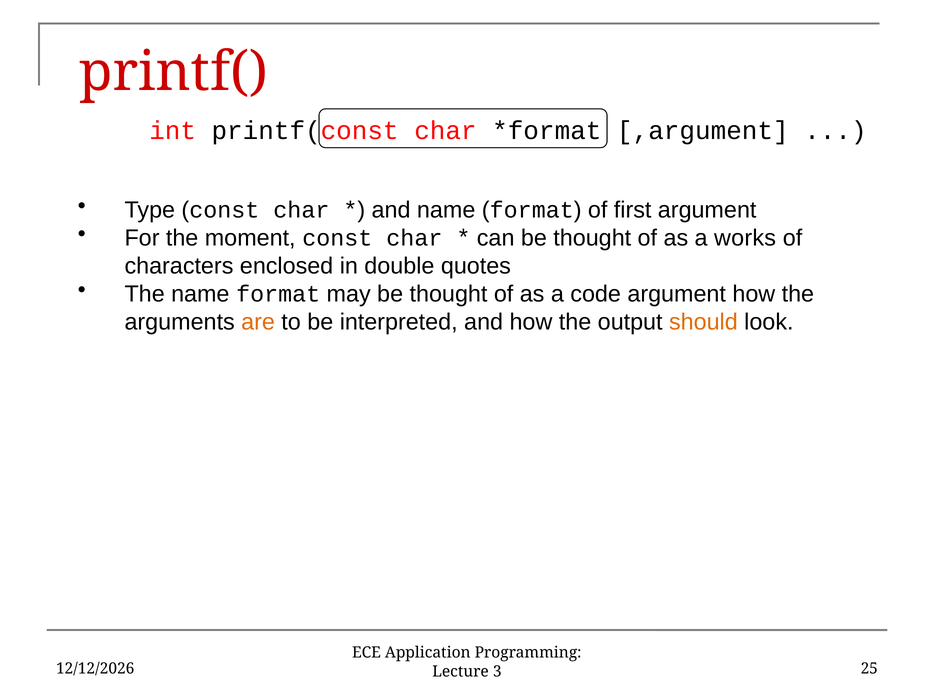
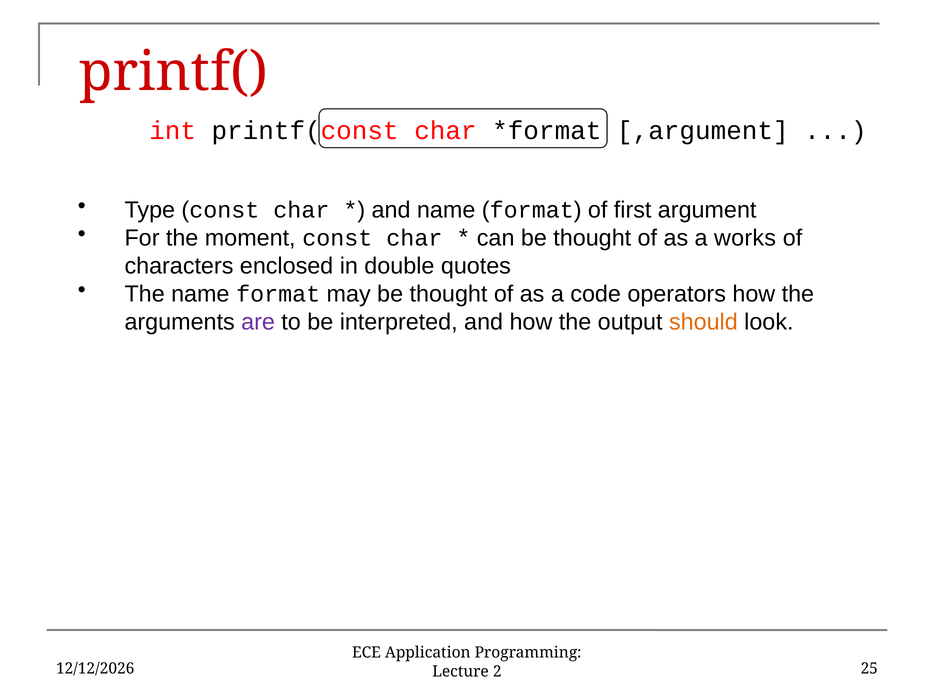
code argument: argument -> operators (677, 294)
are colour: orange -> purple (258, 322)
3: 3 -> 2 (497, 672)
